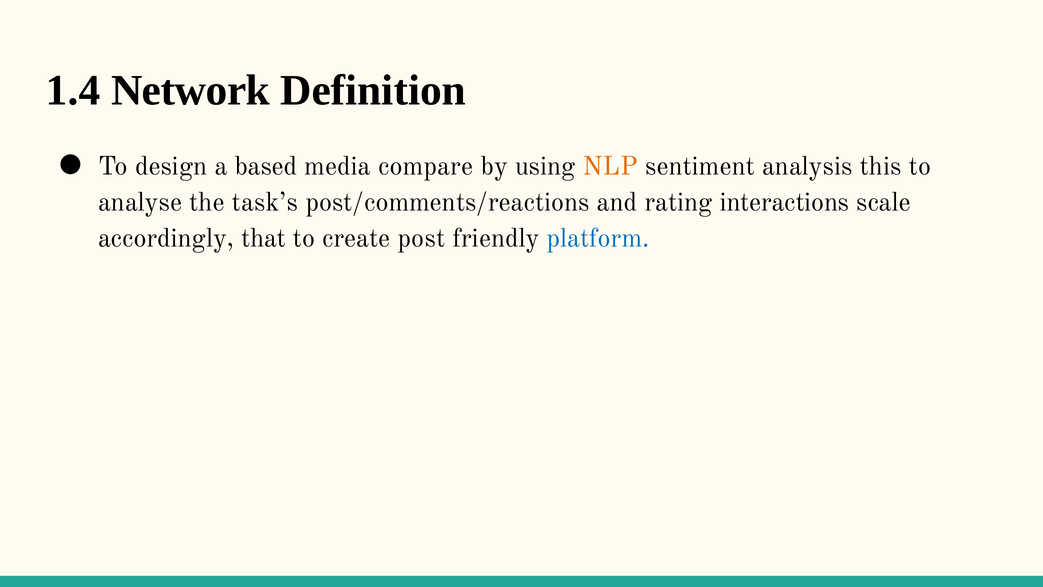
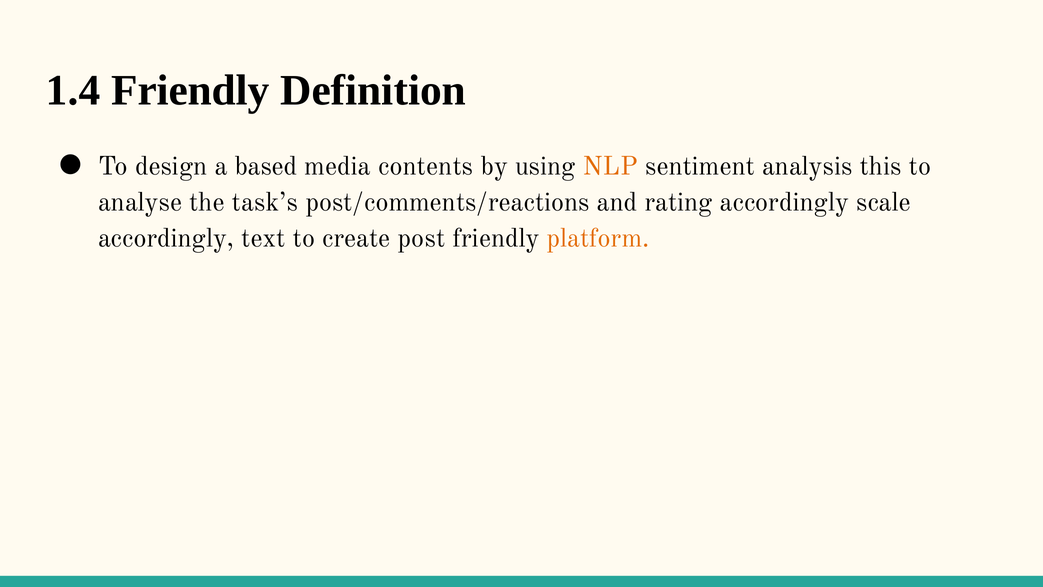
1.4 Network: Network -> Friendly (190, 90)
compare: compare -> contents (426, 166)
rating interactions: interactions -> accordingly (784, 202)
that: that -> text (264, 238)
platform colour: blue -> orange (598, 238)
